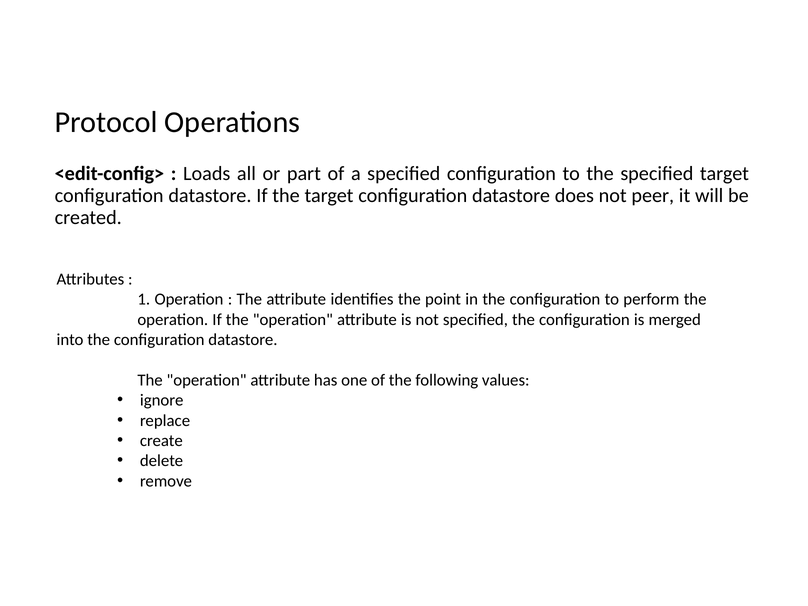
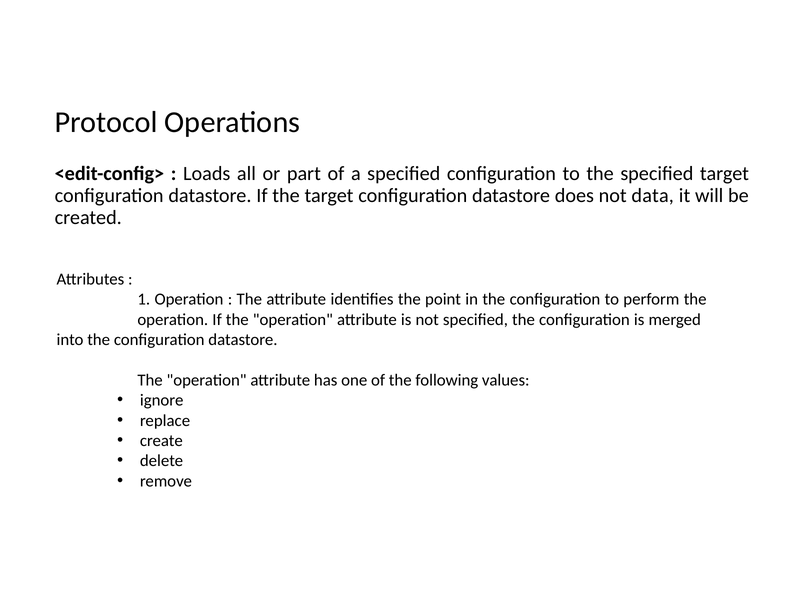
peer: peer -> data (653, 196)
